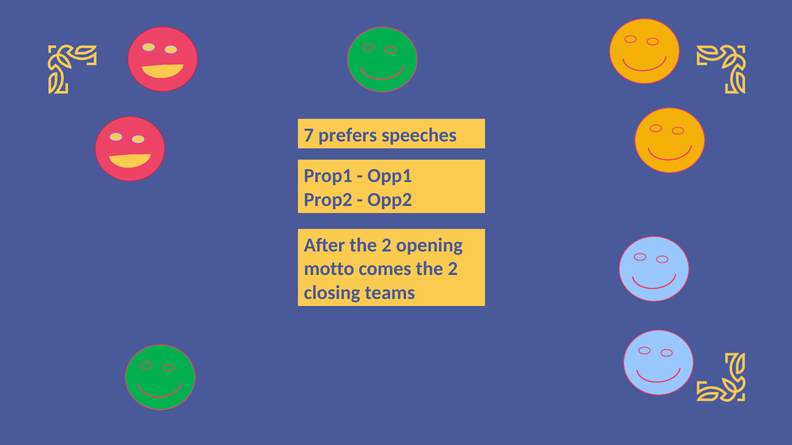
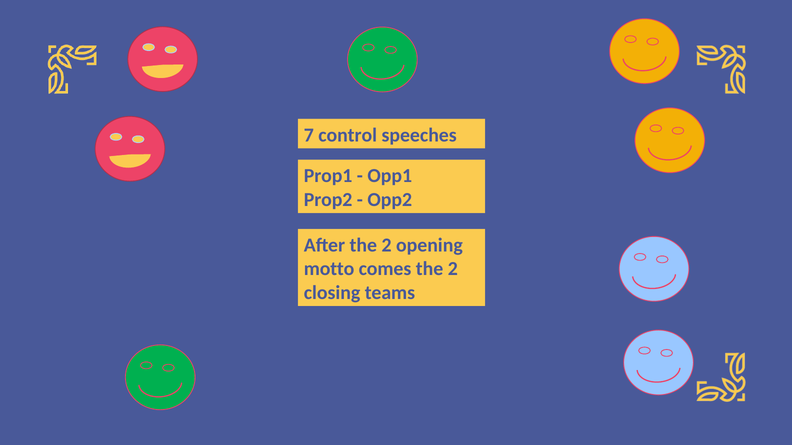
prefers: prefers -> control (348, 135)
